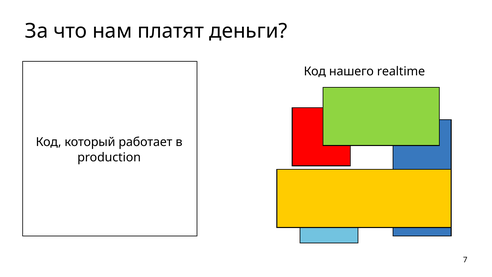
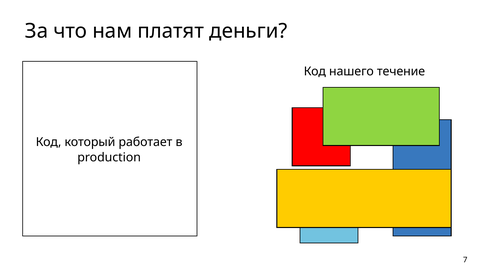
realtime: realtime -> течение (401, 71)
